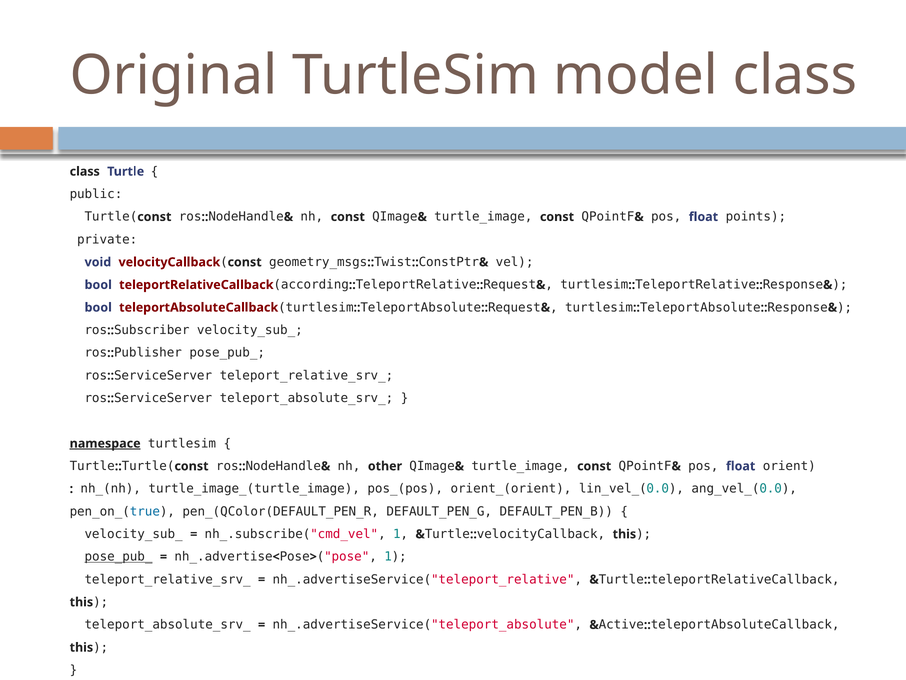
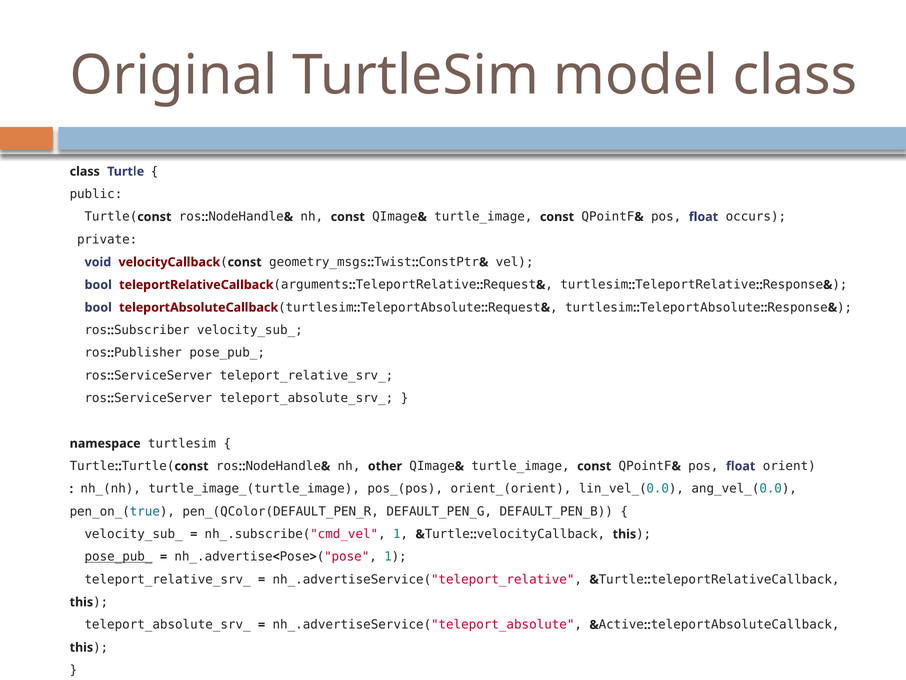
points: points -> occurs (756, 217)
according: according -> arguments (311, 285)
namespace underline: present -> none (105, 443)
